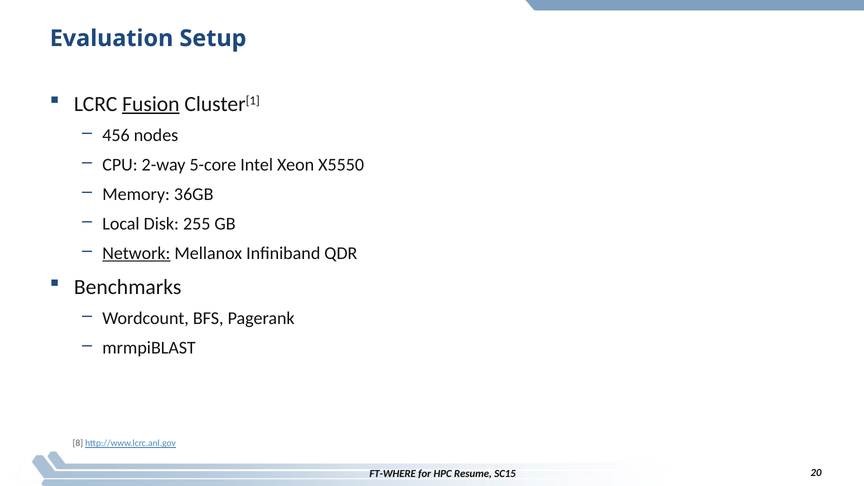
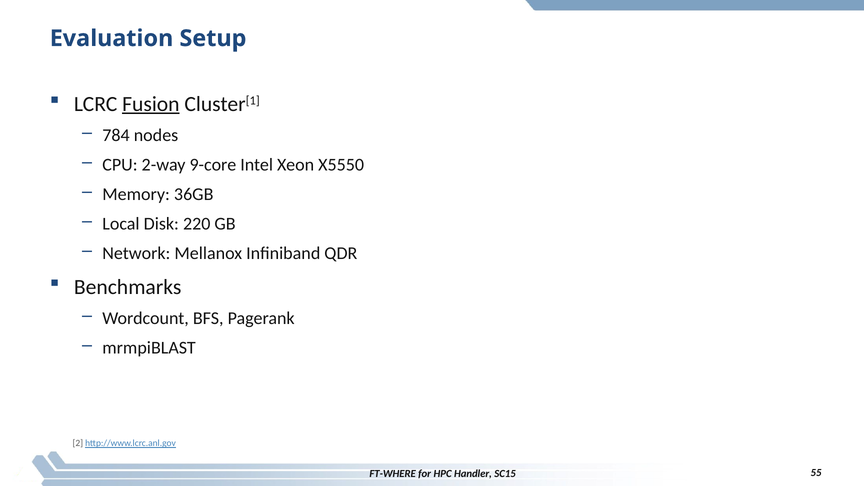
456: 456 -> 784 (116, 135)
5-core: 5-core -> 9-core (213, 165)
255: 255 -> 220 (197, 224)
Network underline: present -> none (136, 253)
8: 8 -> 2 (78, 443)
Resume: Resume -> Handler (473, 474)
20: 20 -> 55 (816, 473)
